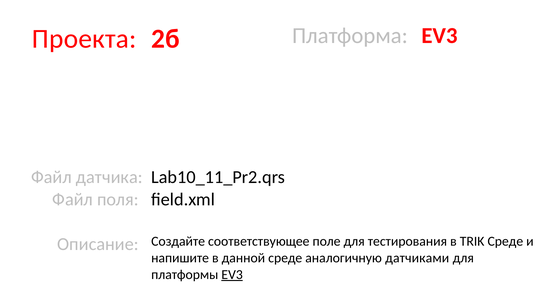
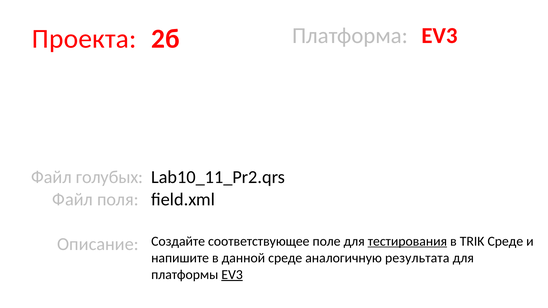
датчика: датчика -> голубых (109, 177)
тестирования underline: none -> present (407, 241)
датчиками: датчиками -> результата (417, 258)
